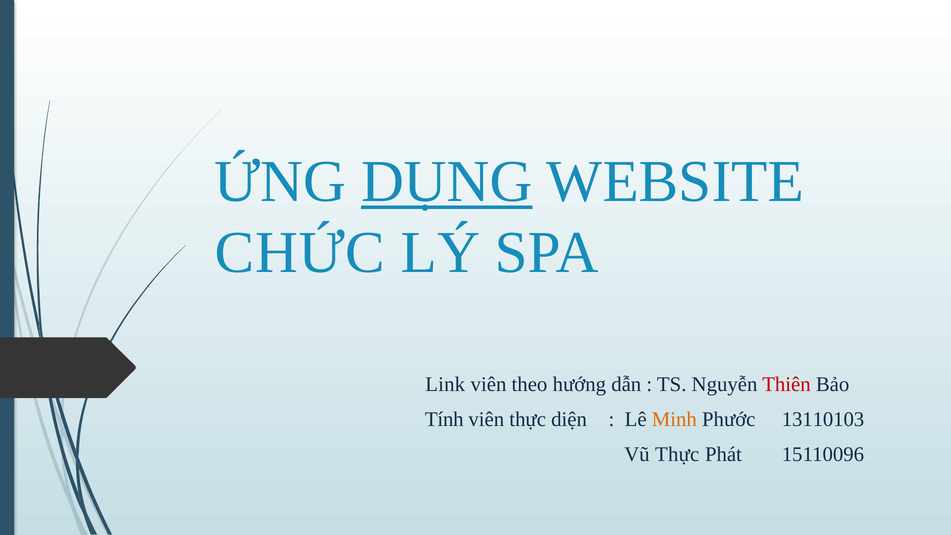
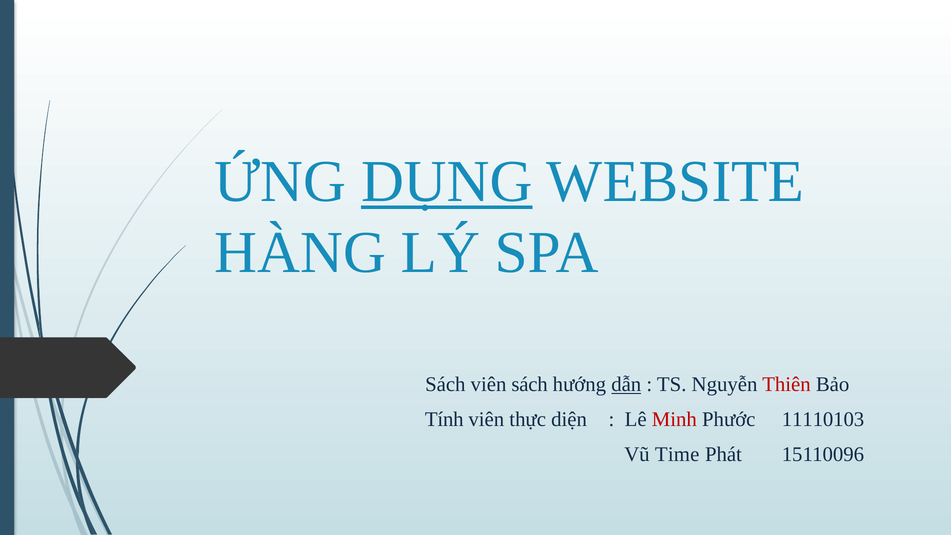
CHỨC: CHỨC -> HÀNG (300, 253)
Link: Link -> Sách (445, 384)
viên theo: theo -> sách (530, 384)
dẫn underline: none -> present (626, 384)
Minh colour: orange -> red (674, 419)
13110103: 13110103 -> 11110103 (823, 419)
Vũ Thực: Thực -> Time (677, 454)
